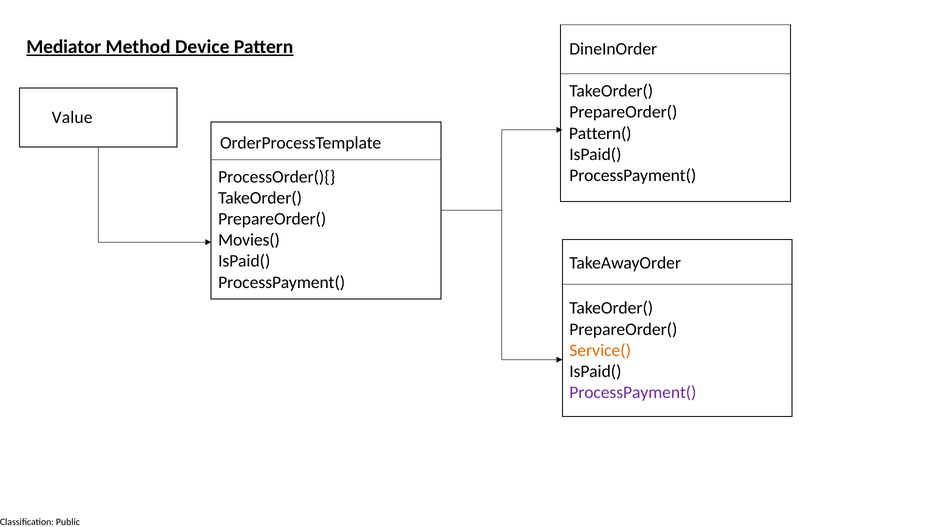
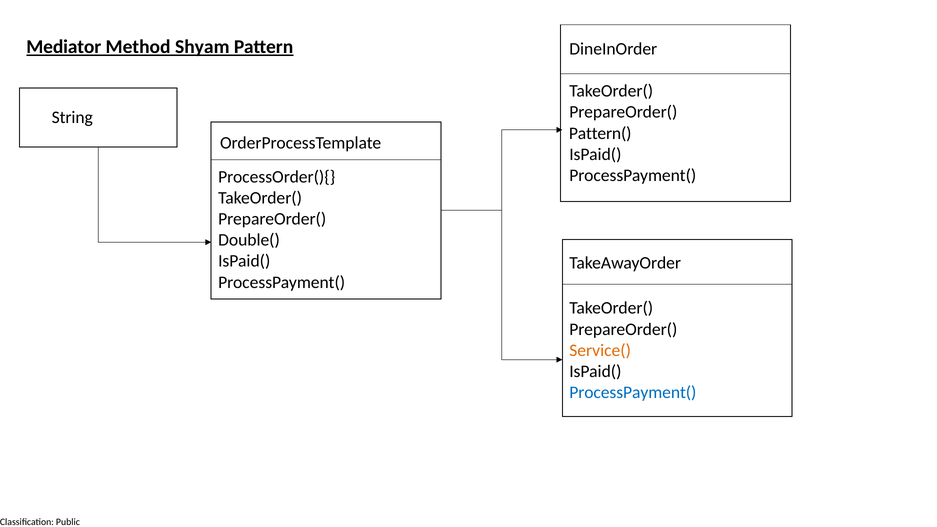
Device: Device -> Shyam (202, 47)
Value: Value -> String (72, 118)
Movies(: Movies( -> Double( (249, 240)
ProcessPayment( colour: purple -> blue (633, 393)
